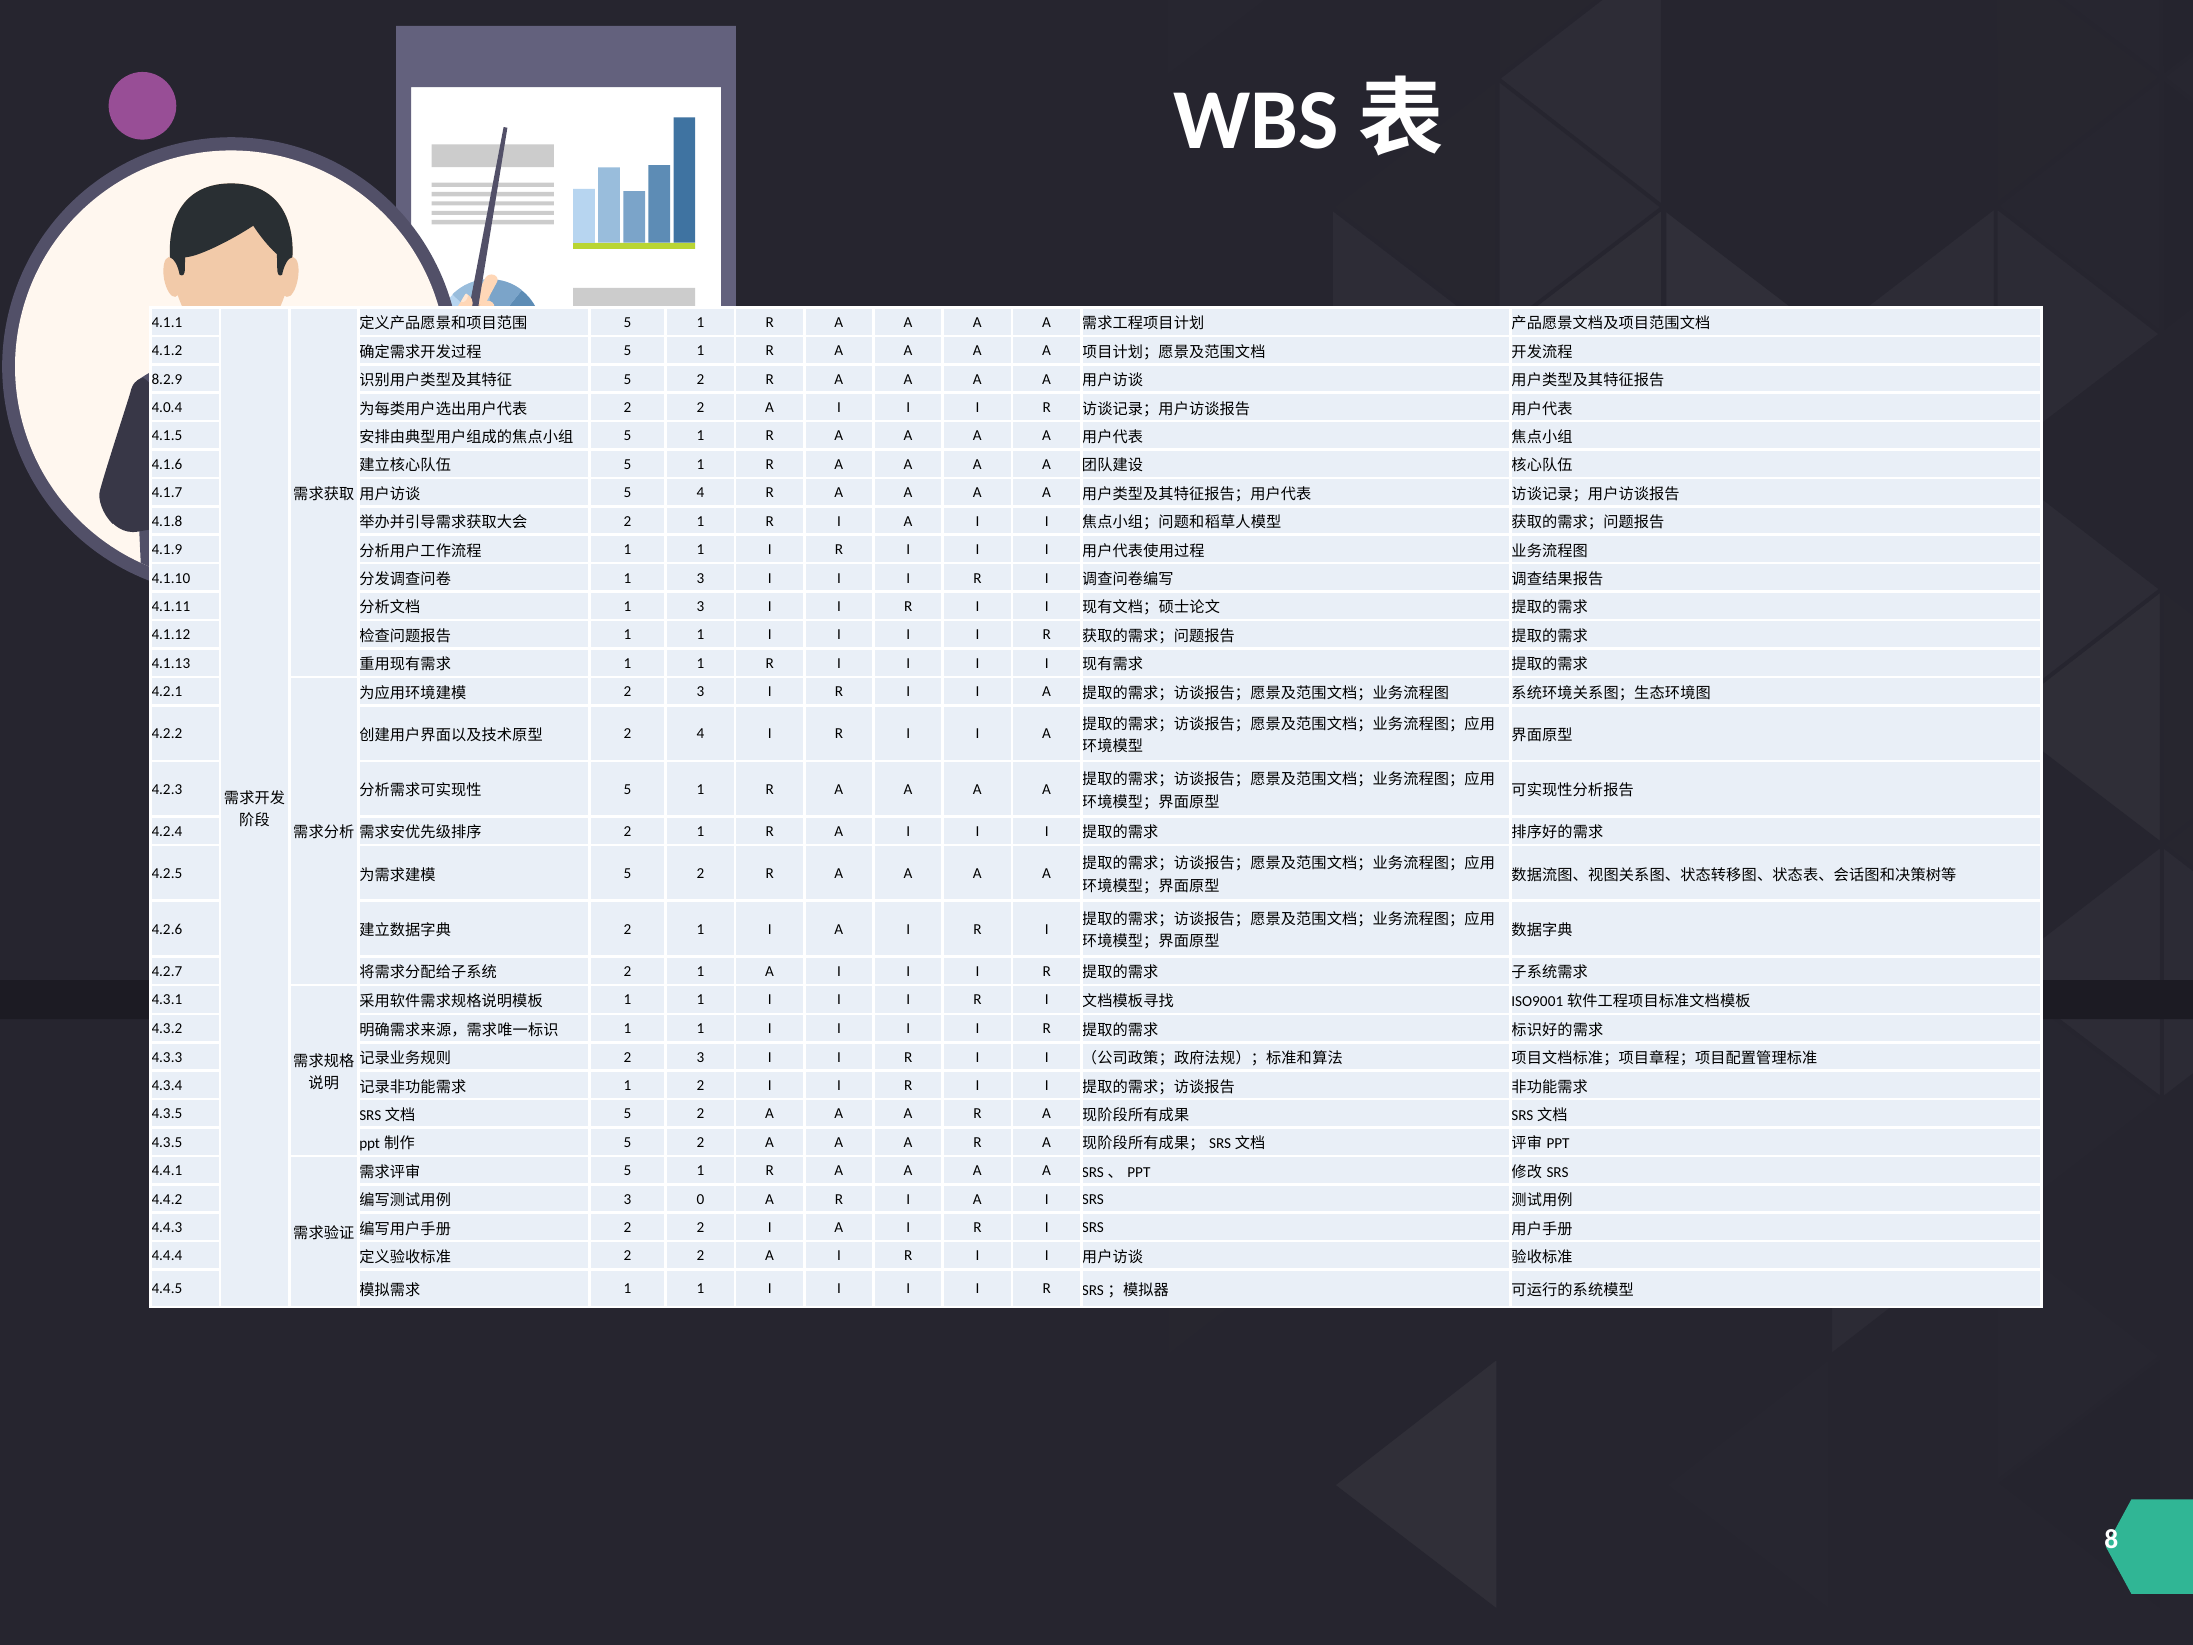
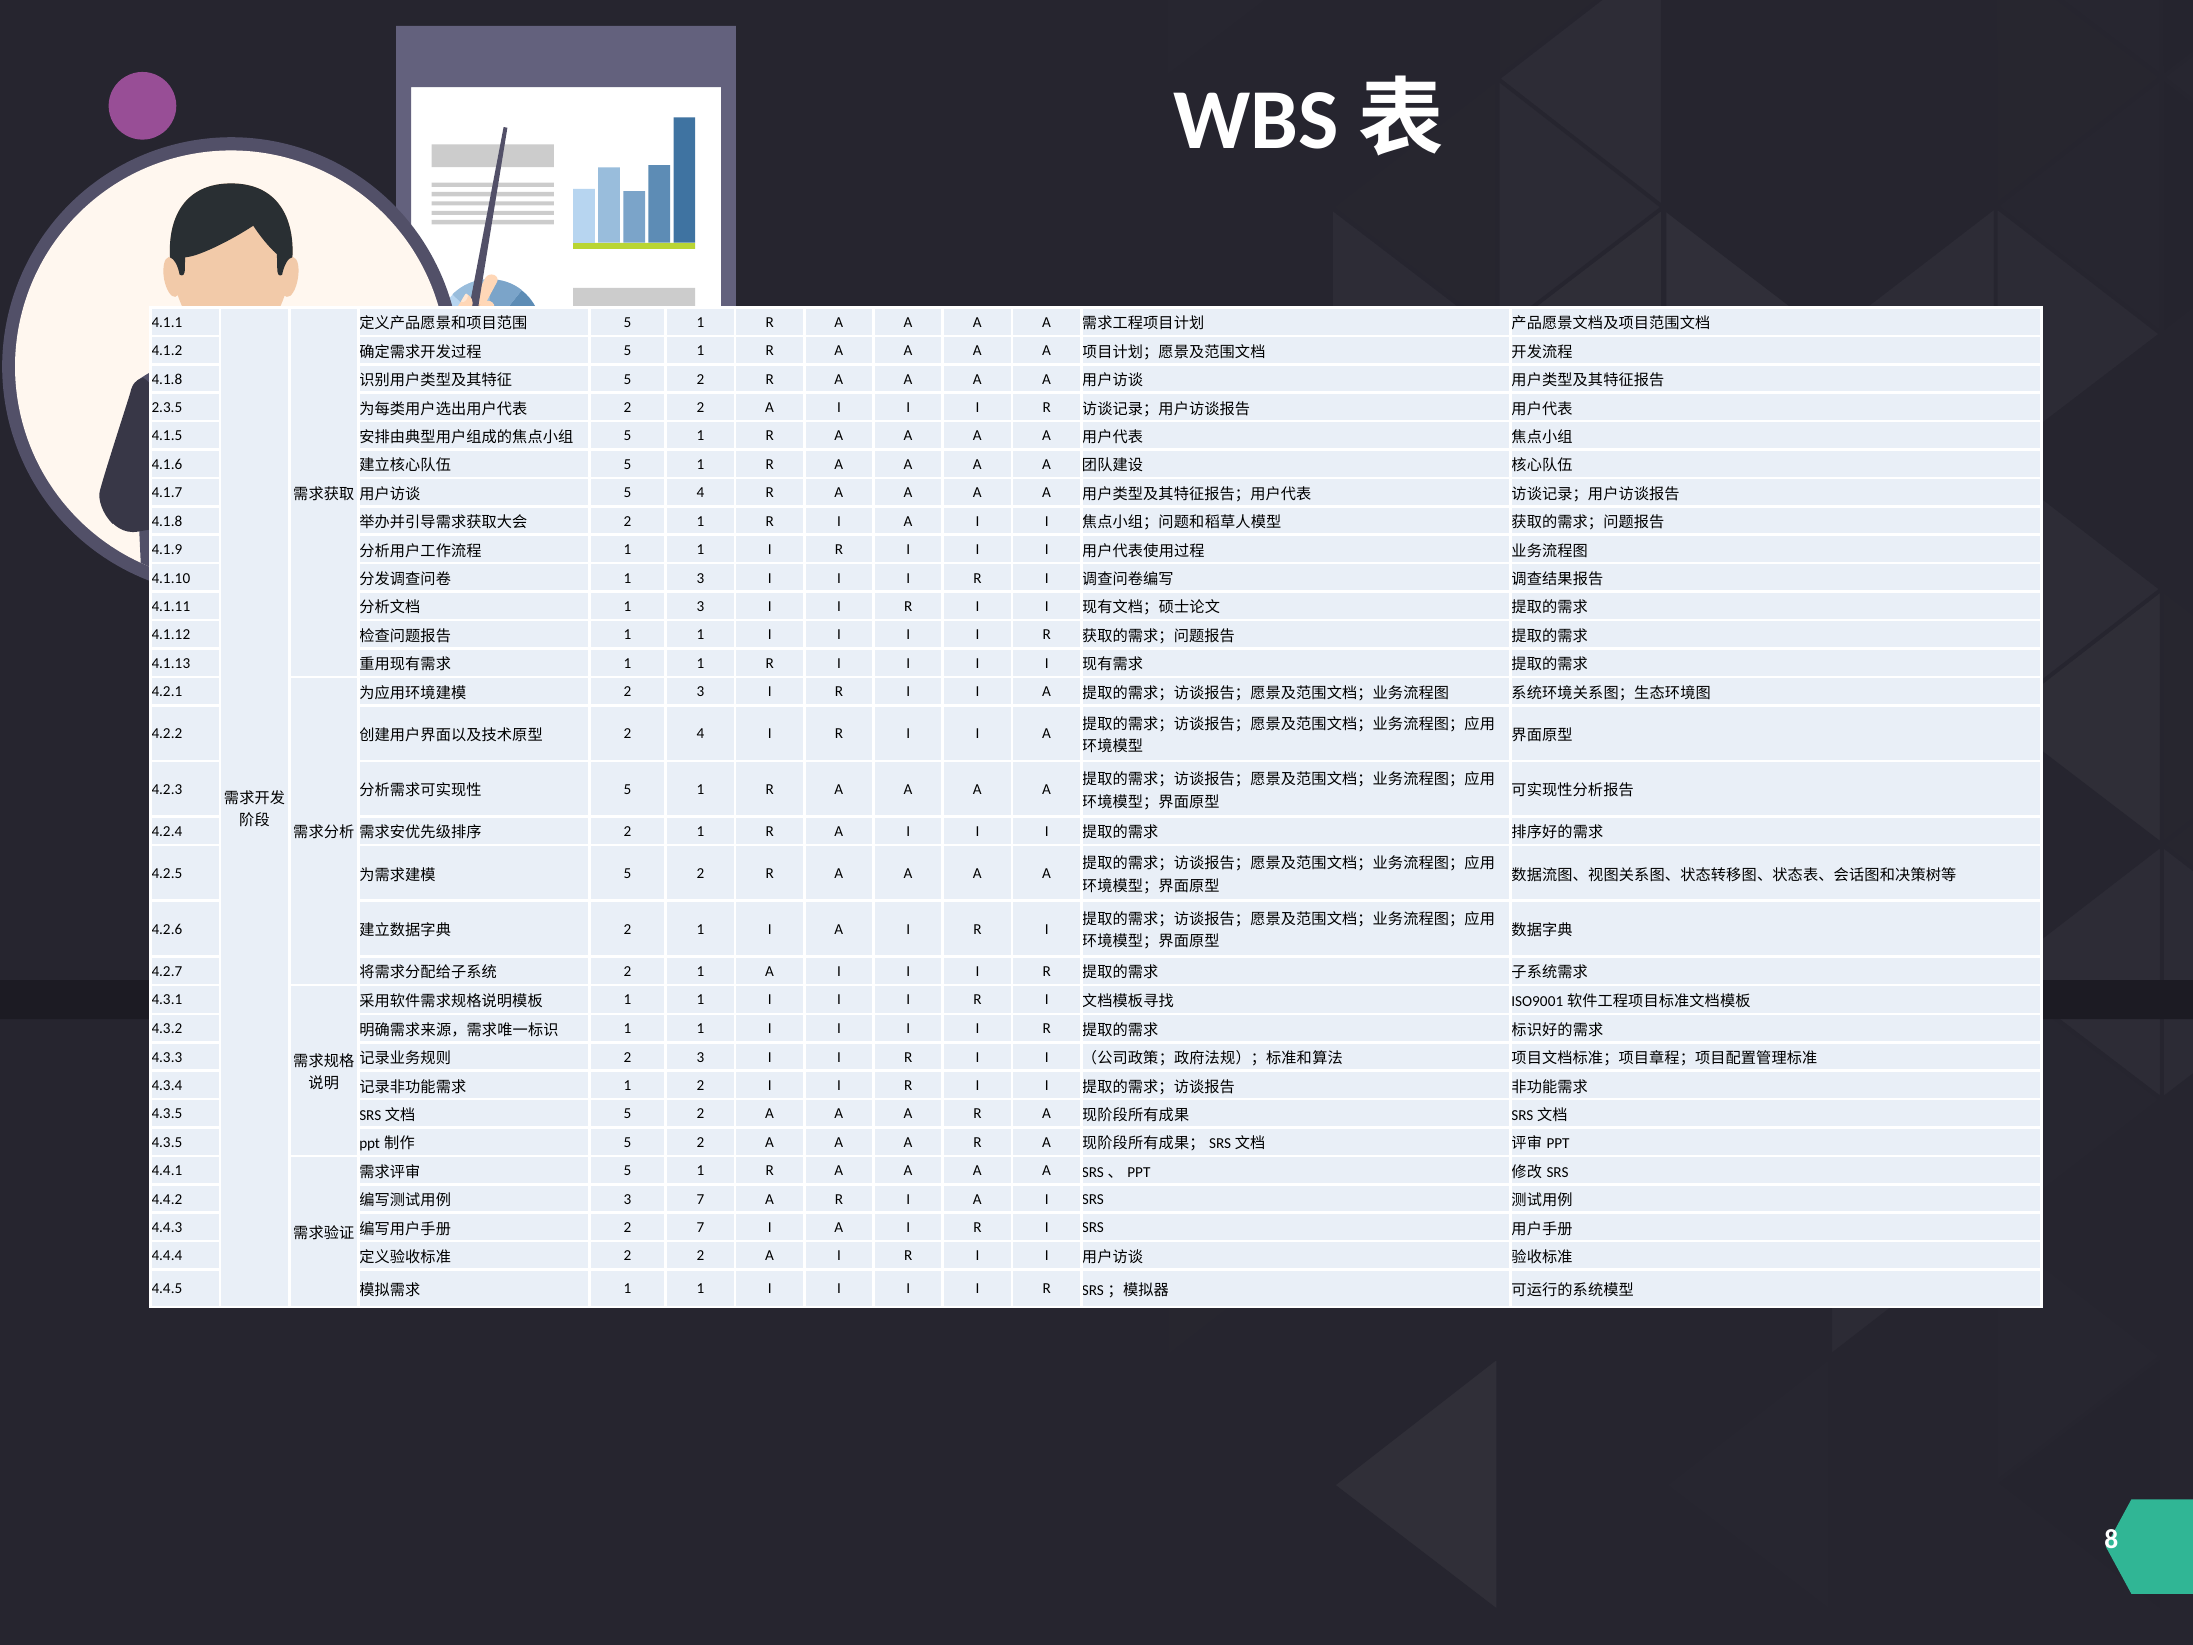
8.2.9: 8.2.9 -> 4.1.8 (167, 379)
4.0.4: 4.0.4 -> 2.3.5 (167, 408)
3 0: 0 -> 7 (700, 1199)
2: 2 -> 7 (700, 1227)
